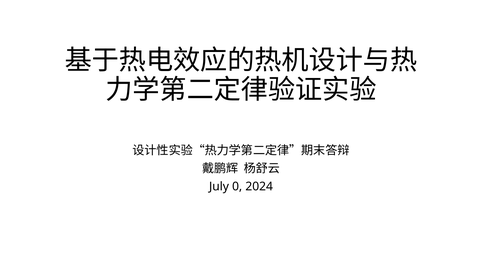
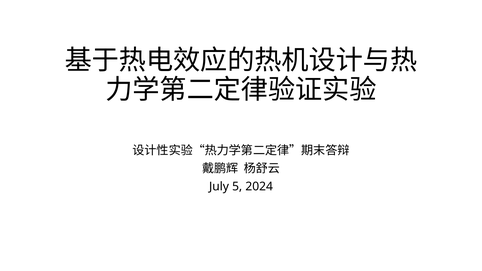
0: 0 -> 5 (237, 187)
